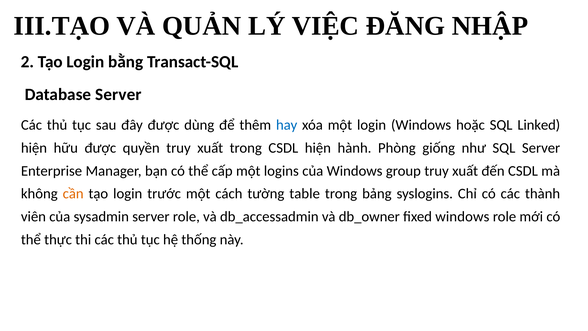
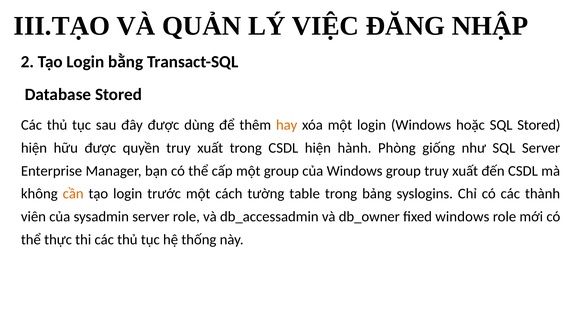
Database Server: Server -> Stored (119, 95)
hay colour: blue -> orange (287, 125)
SQL Linked: Linked -> Stored (539, 125)
một logins: logins -> group (281, 171)
